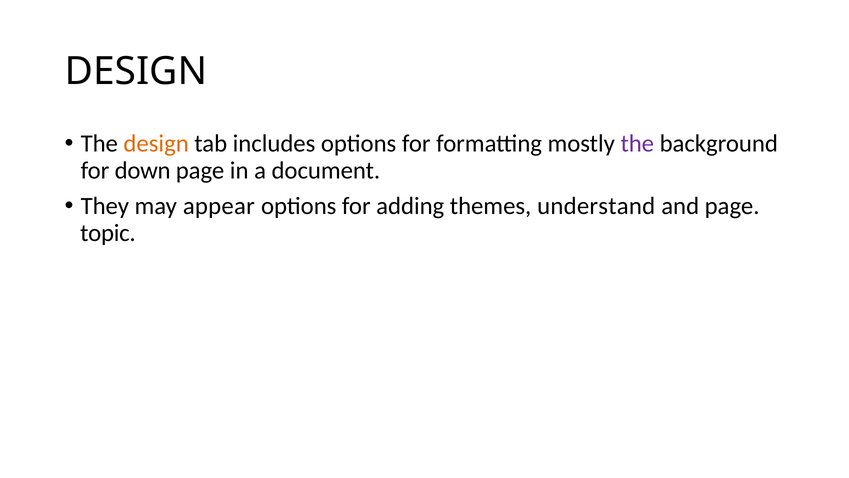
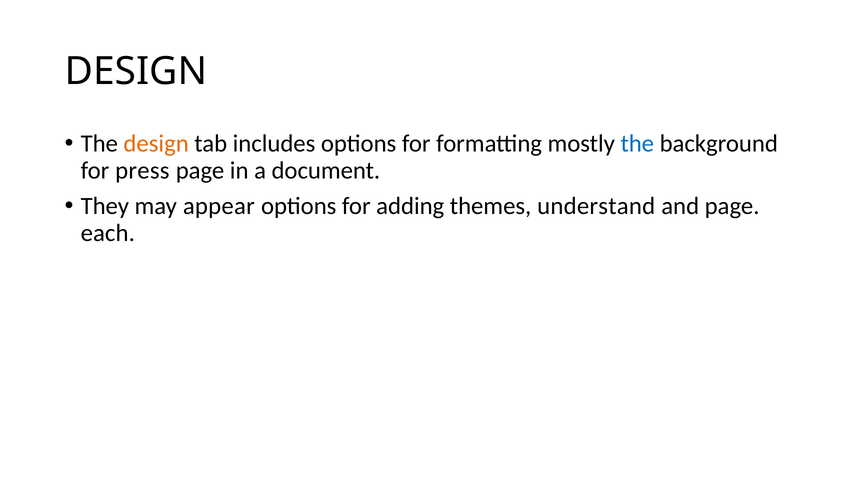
the colour: purple -> blue (637, 144)
down: down -> press (142, 170)
topic: topic -> each (108, 233)
